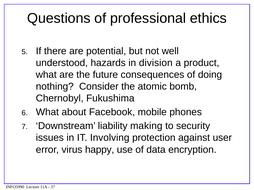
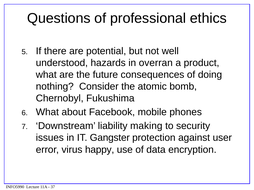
division: division -> overran (156, 63)
Involving: Involving -> Gangster (110, 138)
